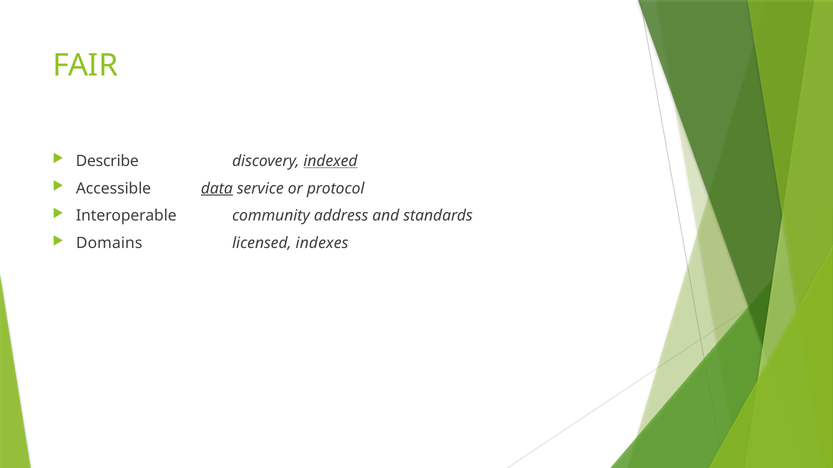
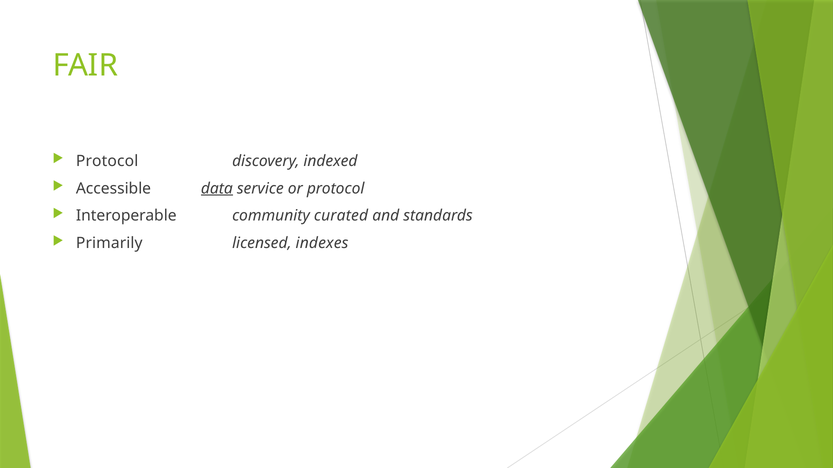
Describe: Describe -> Protocol (107, 161)
indexed underline: present -> none (330, 161)
address: address -> curated (341, 216)
Domains: Domains -> Primarily (109, 243)
